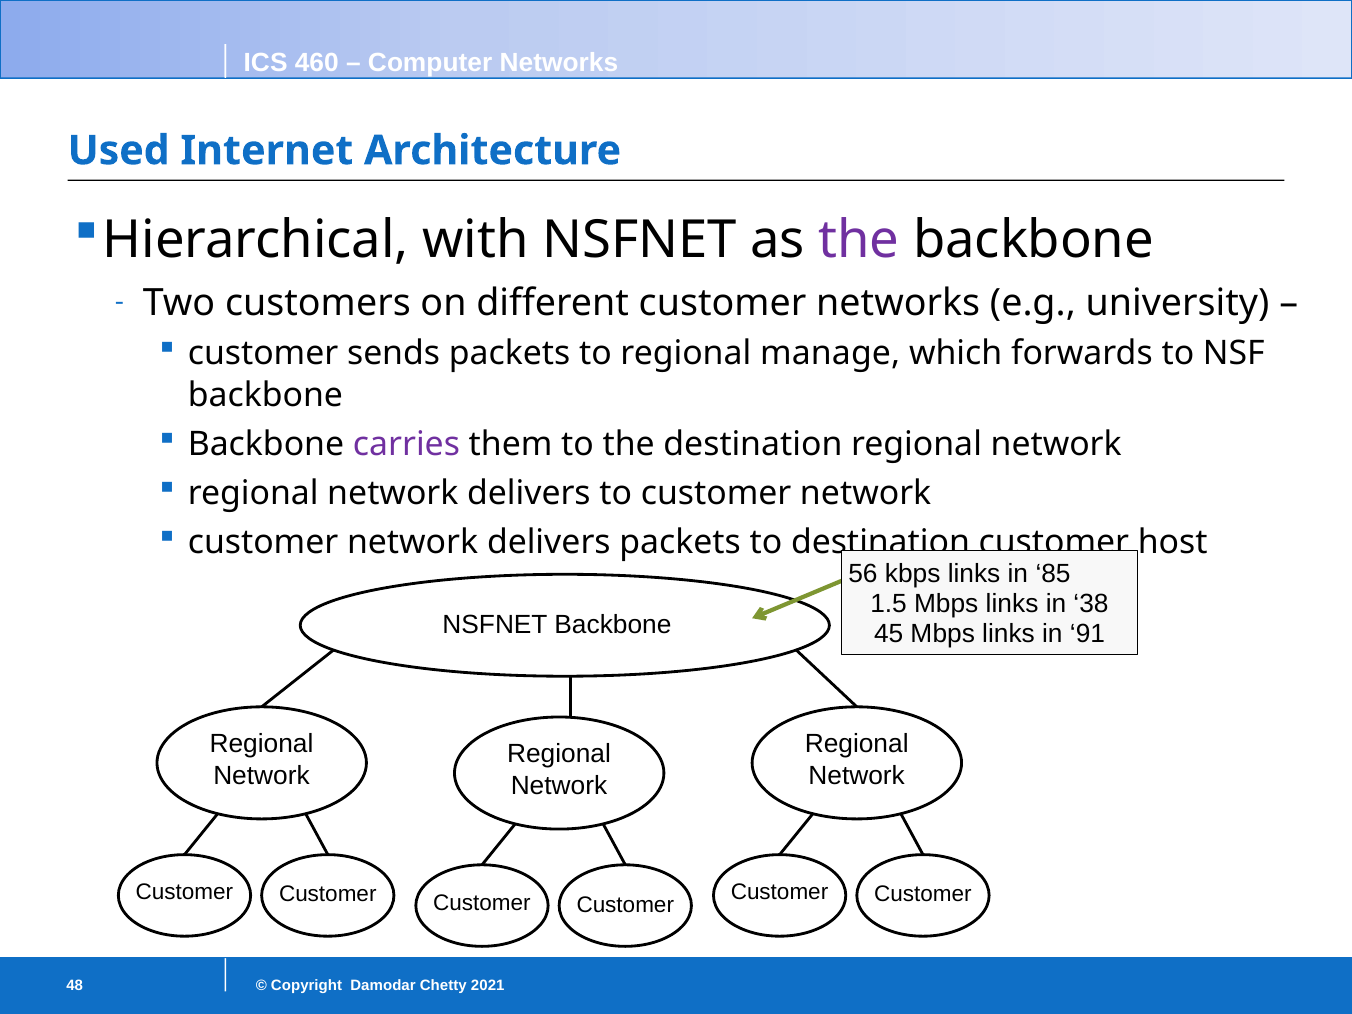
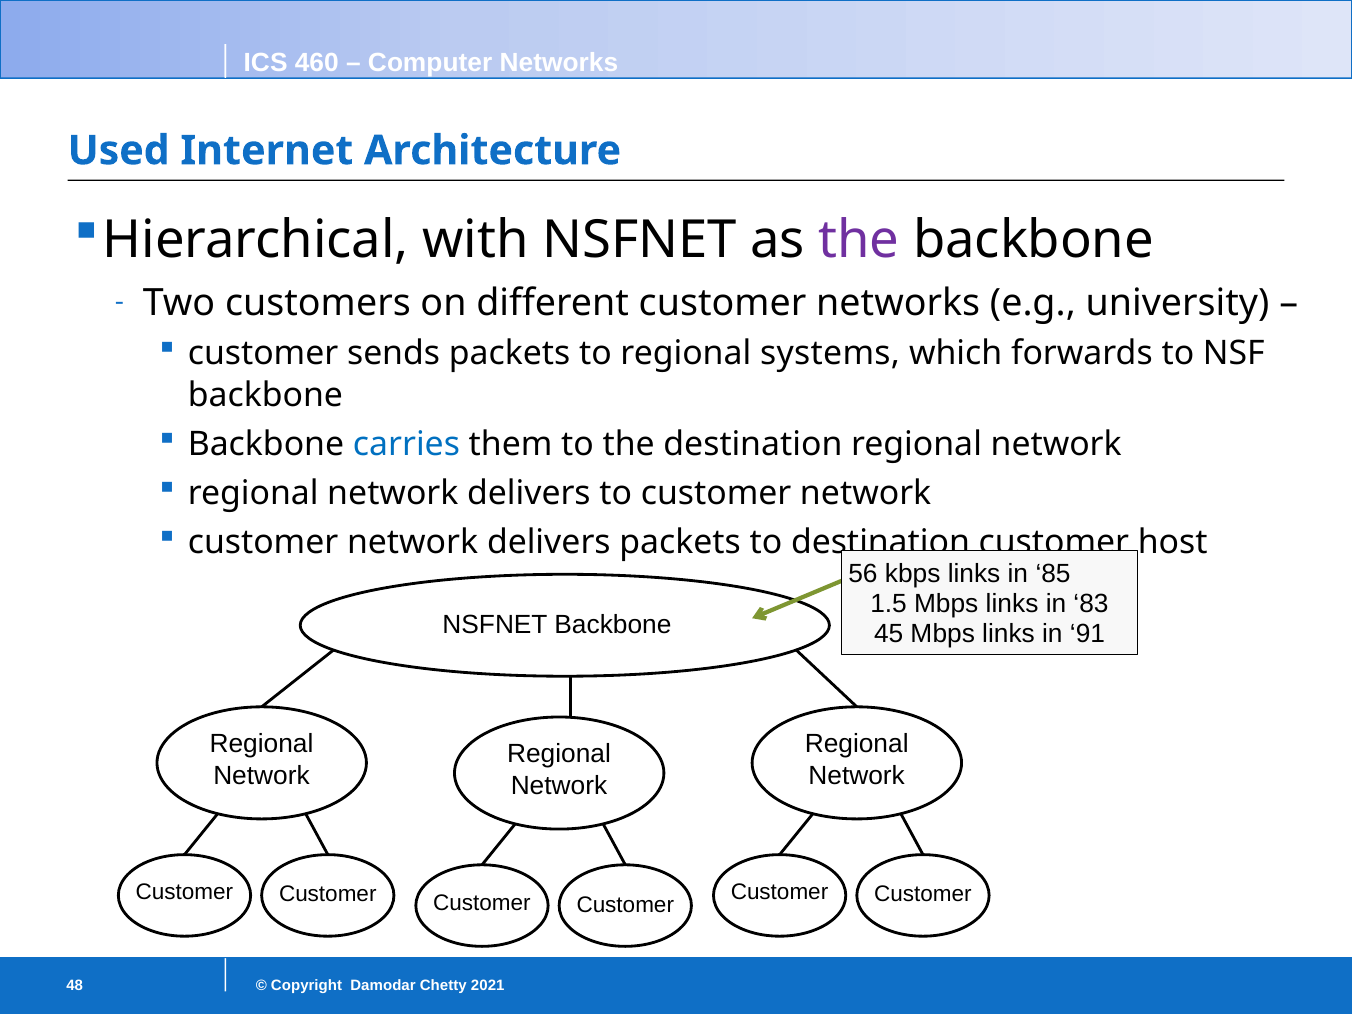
manage: manage -> systems (830, 354)
carries colour: purple -> blue (406, 445)
38: 38 -> 83 (1091, 604)
